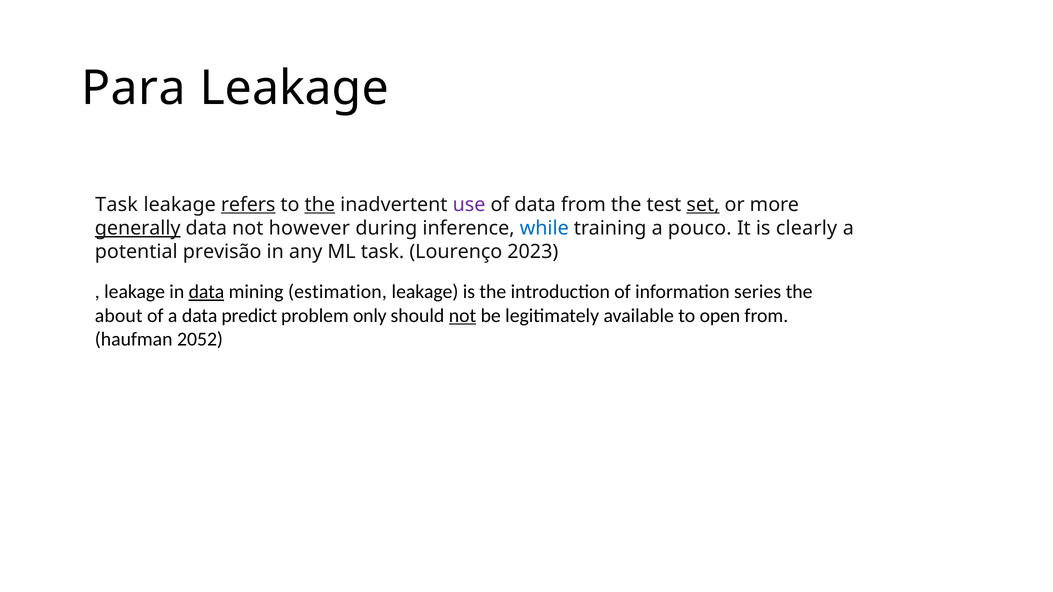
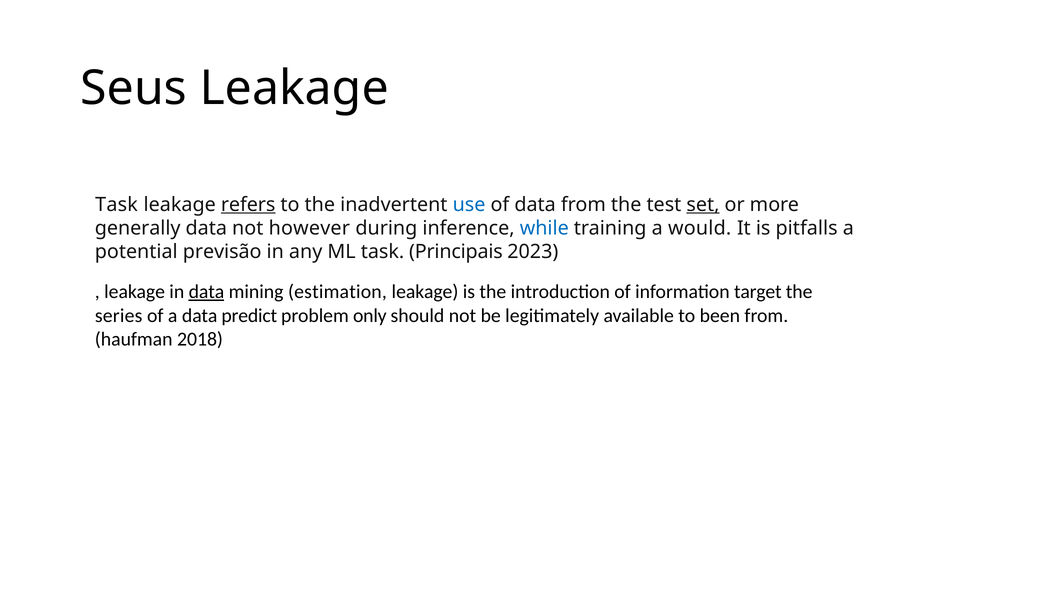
Para: Para -> Seus (134, 88)
the underline: present -> none (320, 205)
use colour: purple -> blue (469, 205)
generally underline: present -> none (138, 228)
pouco: pouco -> would (700, 228)
clearly: clearly -> pitfalls (807, 228)
Lourenço: Lourenço -> Principais (456, 252)
series: series -> target (758, 292)
about: about -> series (119, 316)
not underline: present -> none (462, 316)
open: open -> been (720, 316)
2052: 2052 -> 2018 (200, 339)
